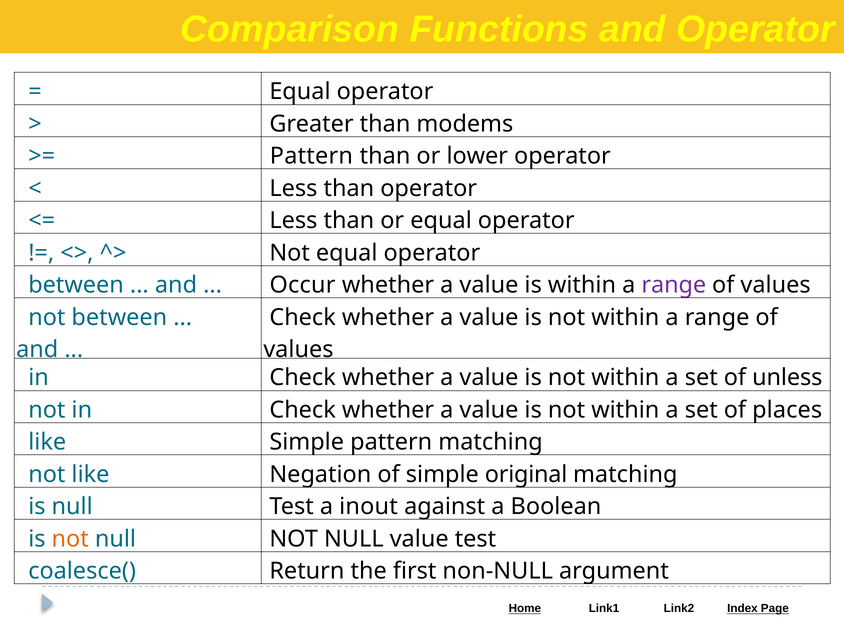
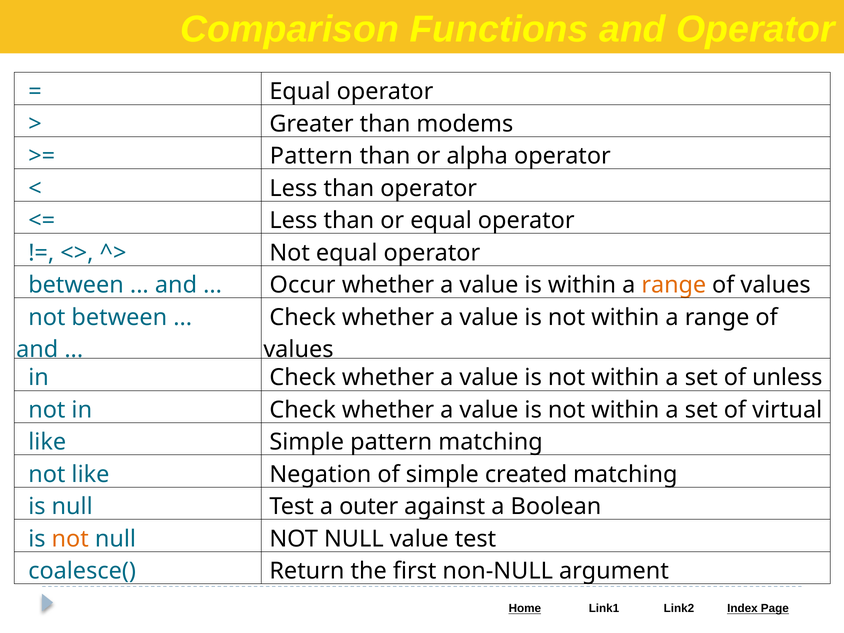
lower: lower -> alpha (477, 156)
range colour: purple -> orange (674, 285)
places: places -> virtual (787, 410)
original: original -> created (526, 474)
inout: inout -> outer (369, 507)
